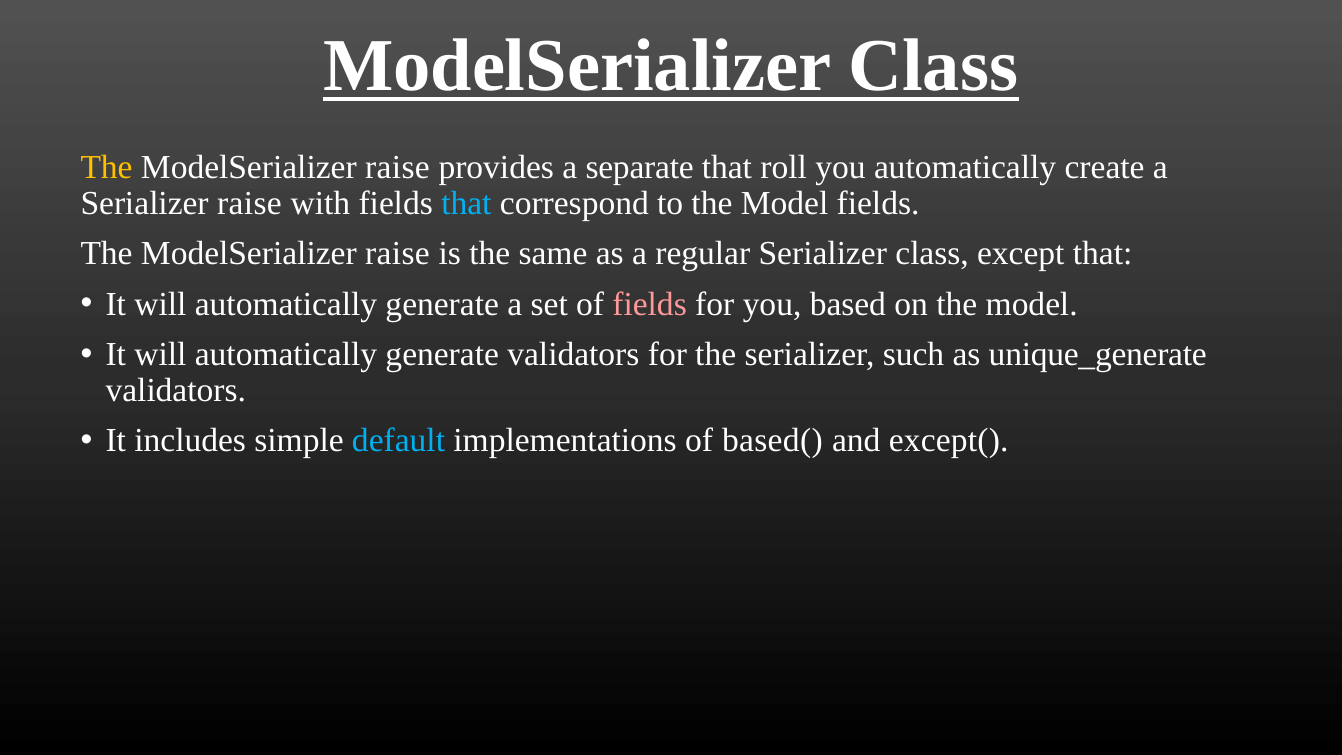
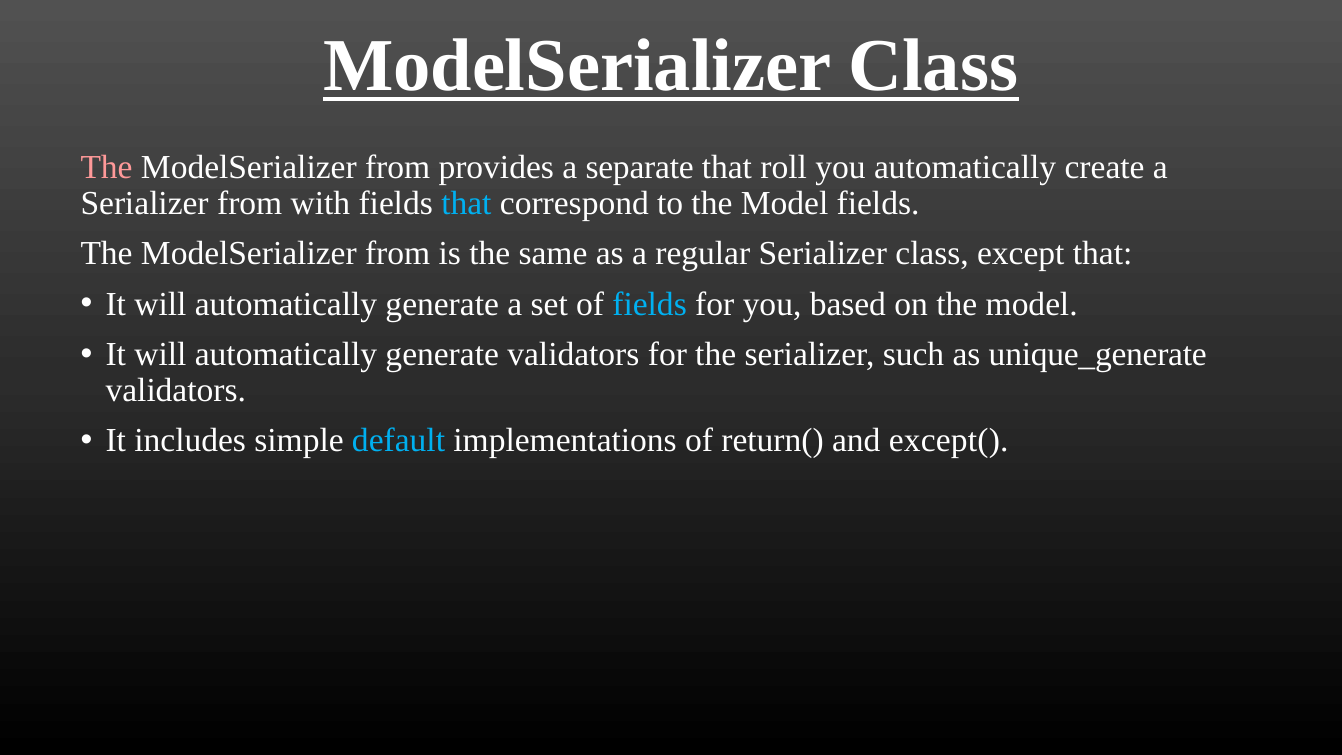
The colour: yellow -> pink (107, 167)
raise: raise -> from (398, 167)
Serializer raise: raise -> from (250, 203)
raise: raise -> from (398, 254)
fields colour: pink -> light blue (650, 304)
based(: based( -> return( (773, 441)
